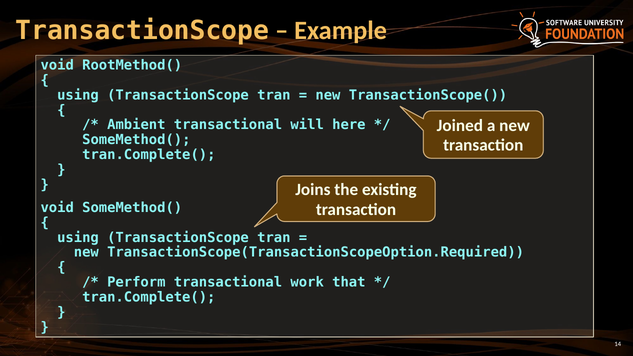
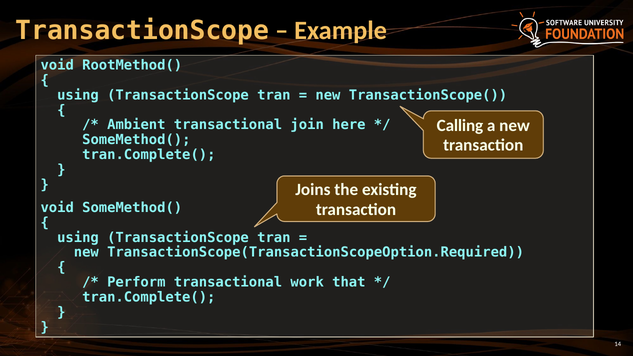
Joined: Joined -> Calling (460, 126)
will: will -> join (307, 125)
